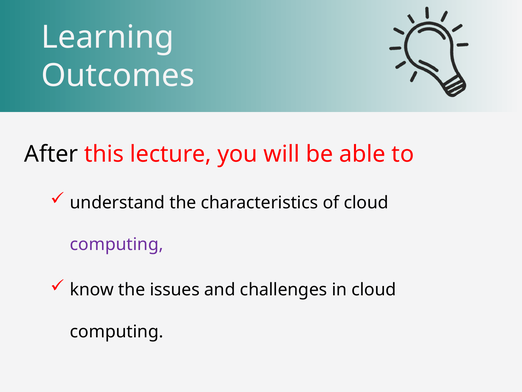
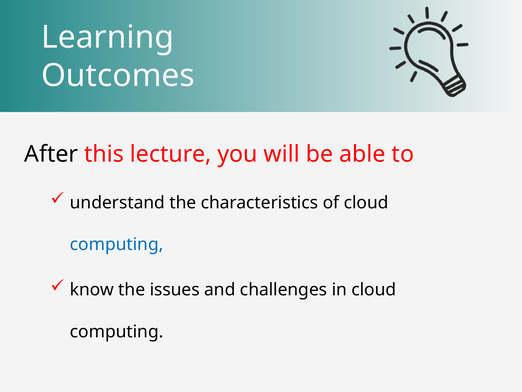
computing colour: purple -> blue (117, 244)
